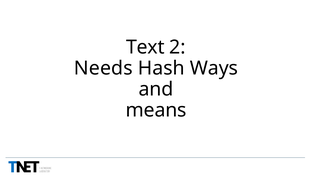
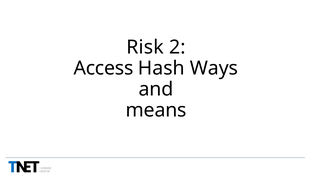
Text: Text -> Risk (145, 47)
Needs: Needs -> Access (103, 69)
